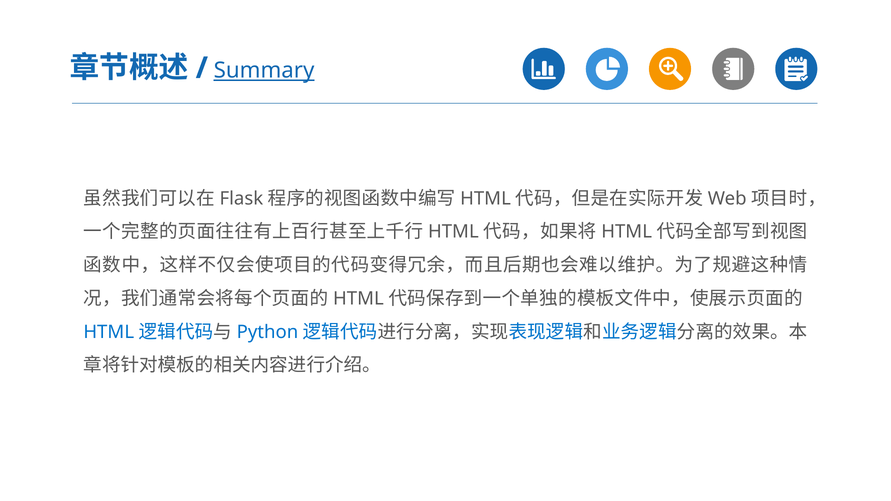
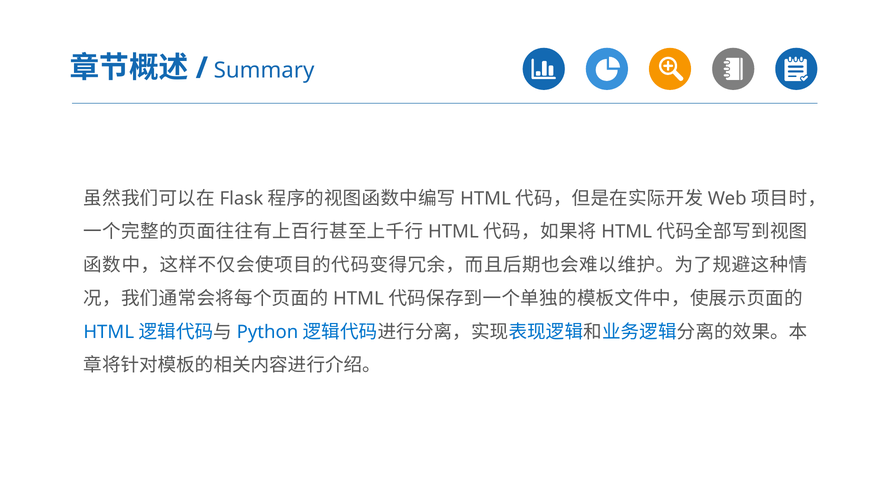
Summary underline: present -> none (264, 71)
